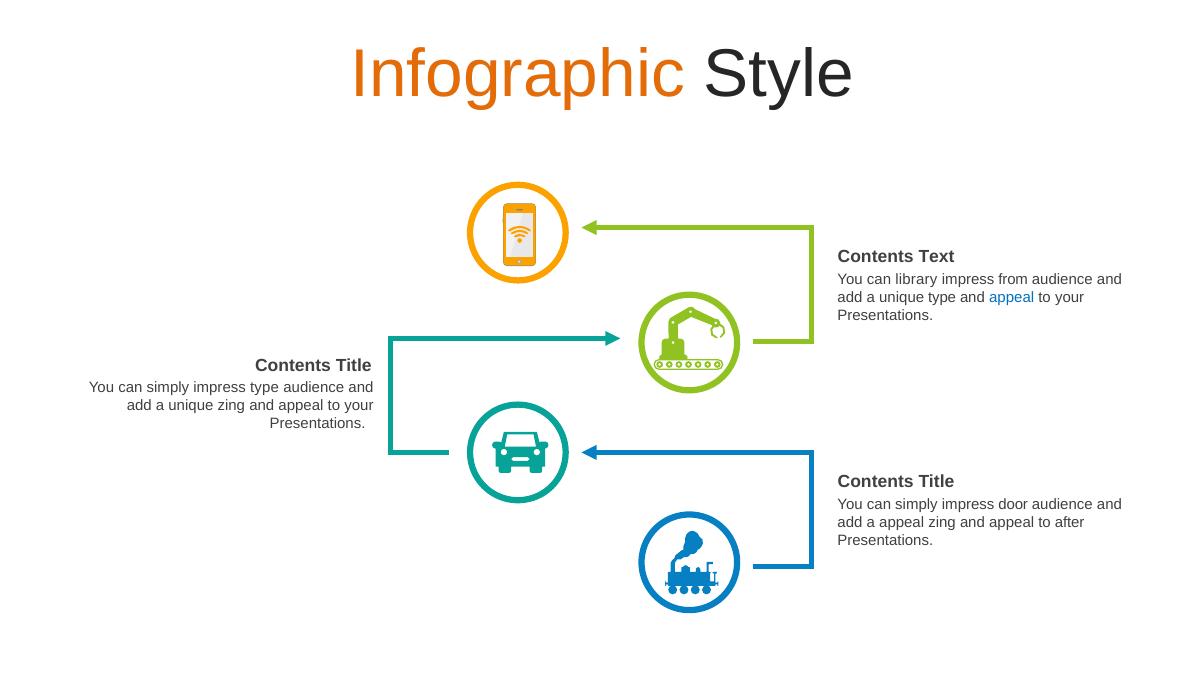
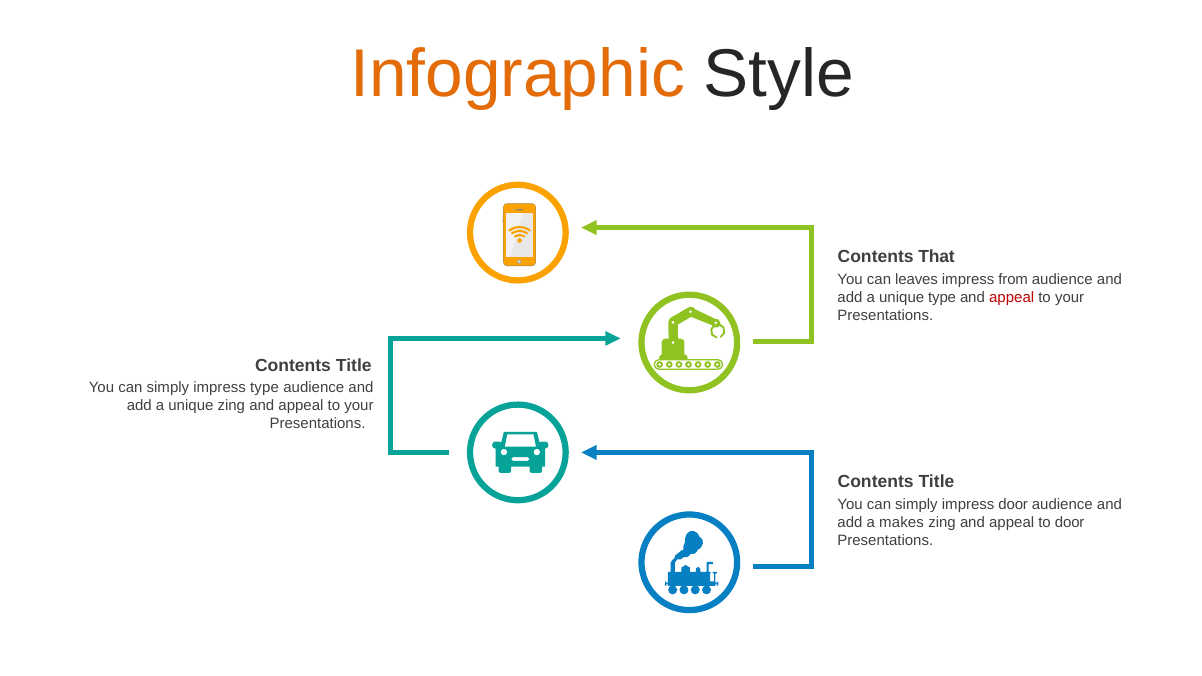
Text: Text -> That (937, 257)
library: library -> leaves (917, 279)
appeal colour: blue -> red (1012, 297)
a appeal: appeal -> makes (902, 522)
to after: after -> door (1070, 522)
